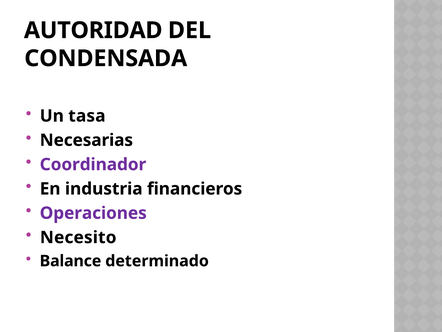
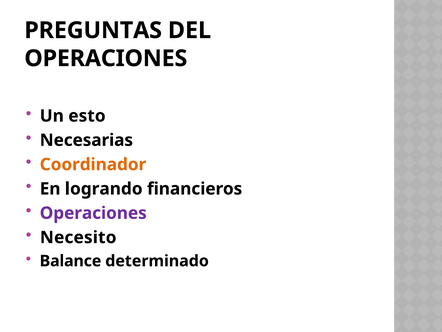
AUTORIDAD: AUTORIDAD -> PREGUNTAS (93, 30)
CONDENSADA: CONDENSADA -> OPERACIONES (106, 58)
tasa: tasa -> esto (87, 116)
Coordinador colour: purple -> orange (93, 164)
industria: industria -> logrando (104, 189)
